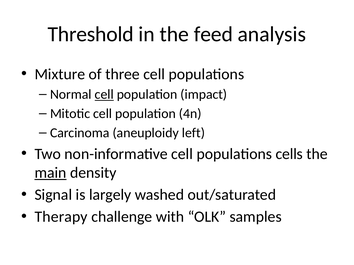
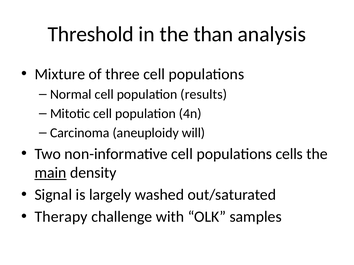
feed: feed -> than (213, 34)
cell underline: present -> none (104, 95)
impact: impact -> results (204, 95)
left: left -> will (193, 133)
